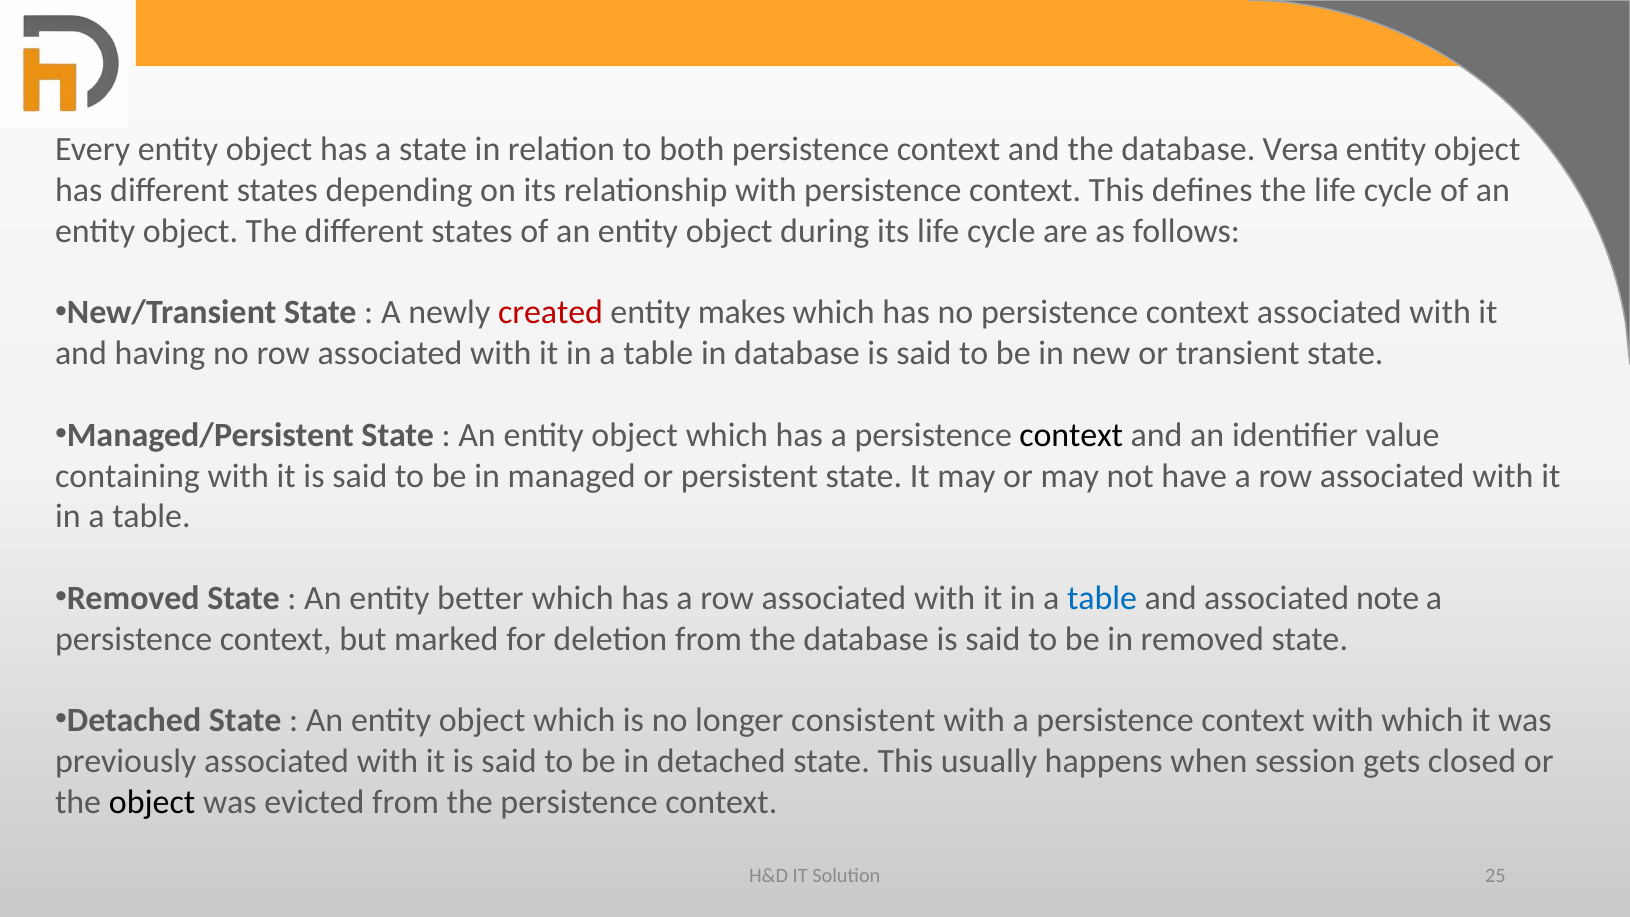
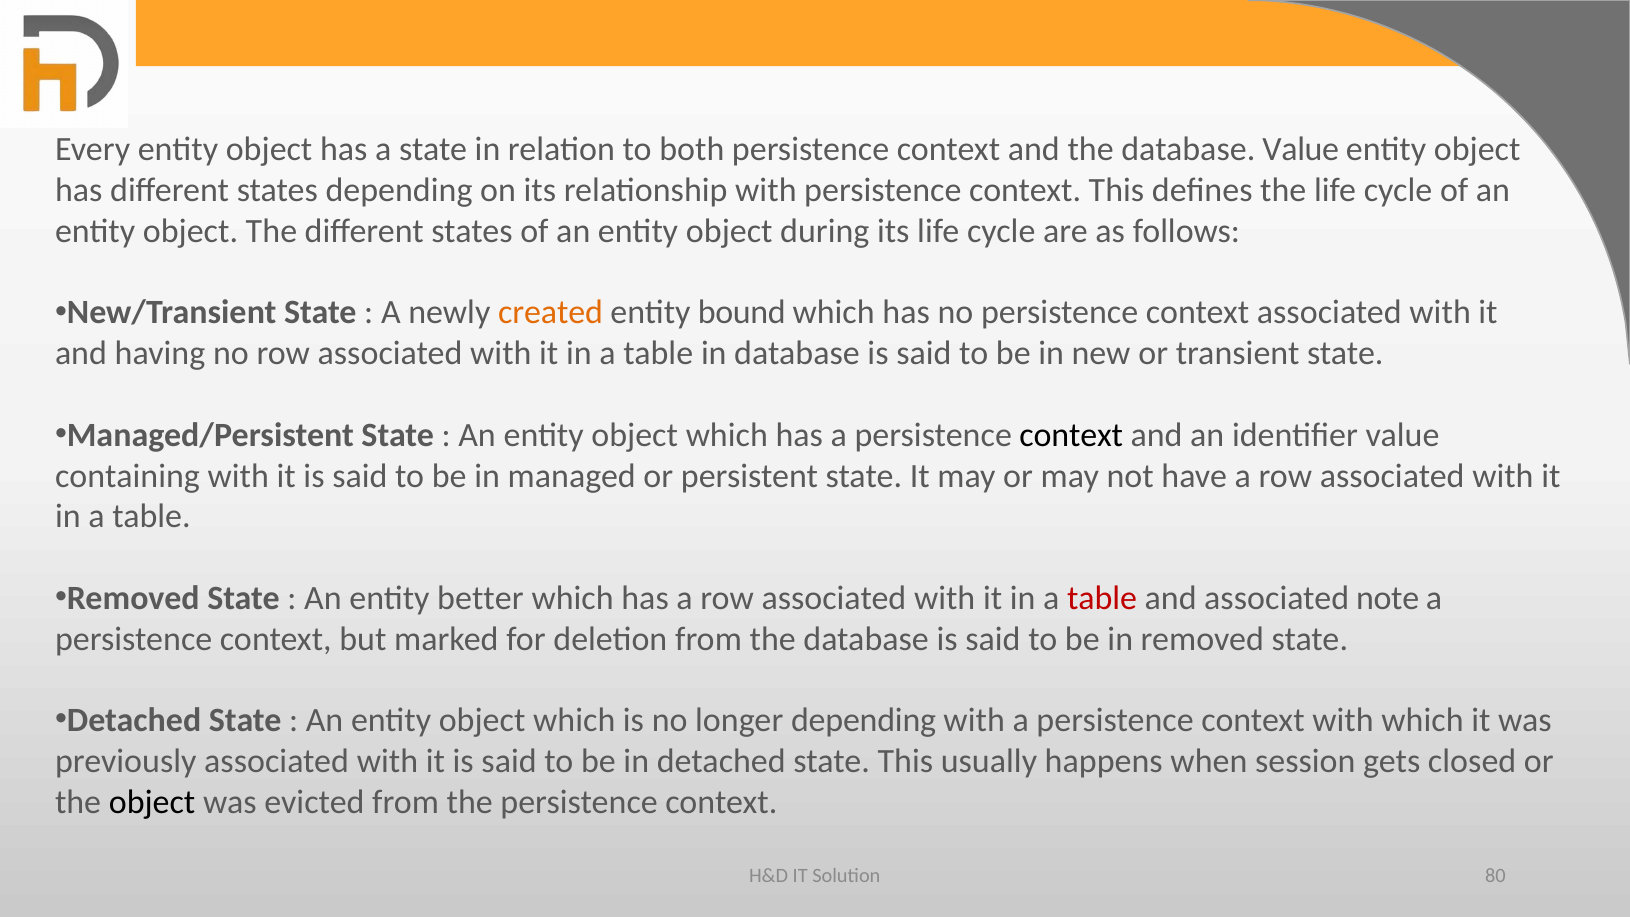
database Versa: Versa -> Value (1301, 150)
created colour: red -> orange (550, 313)
makes: makes -> bound (742, 313)
table colour: blue -> red (1102, 598)
longer consistent: consistent -> depending (864, 720)
25: 25 -> 80 (1495, 875)
